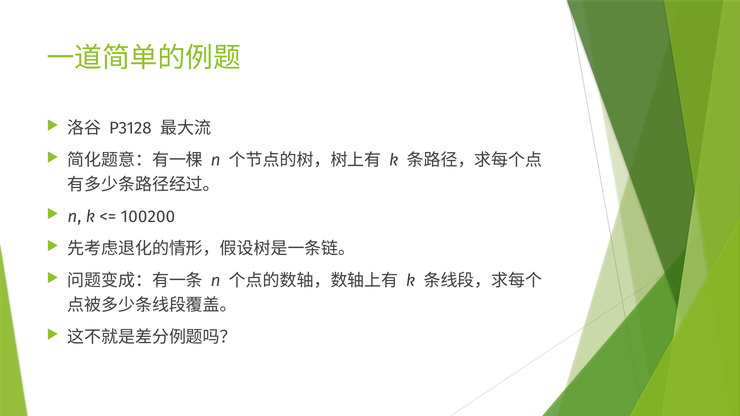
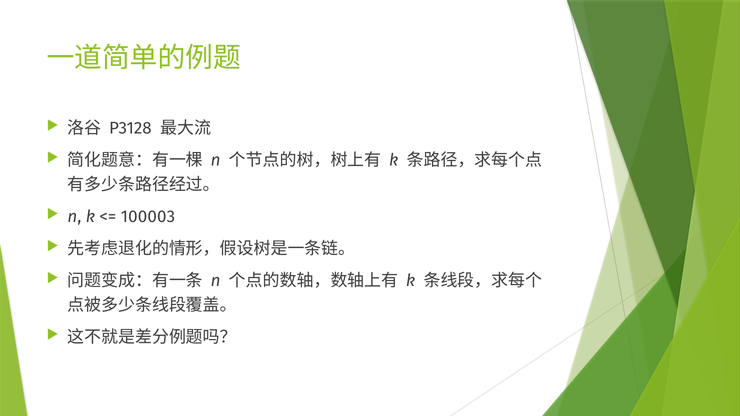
100200: 100200 -> 100003 (148, 217)
